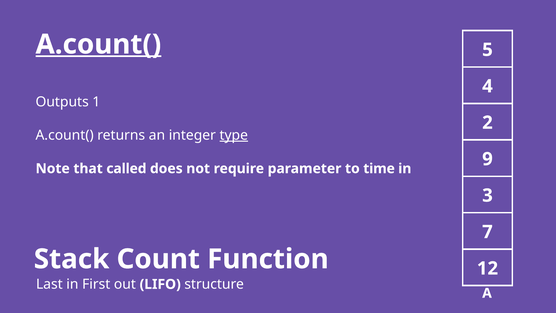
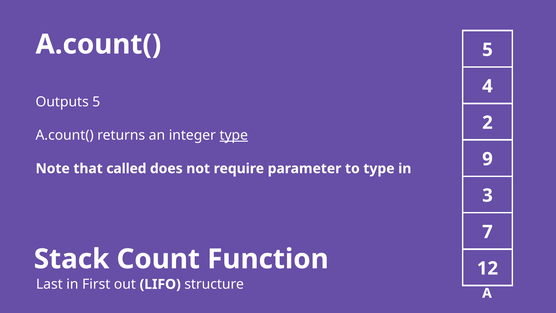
A.count( underline: present -> none (98, 44)
Outputs 1: 1 -> 5 (96, 102)
to time: time -> type (379, 168)
